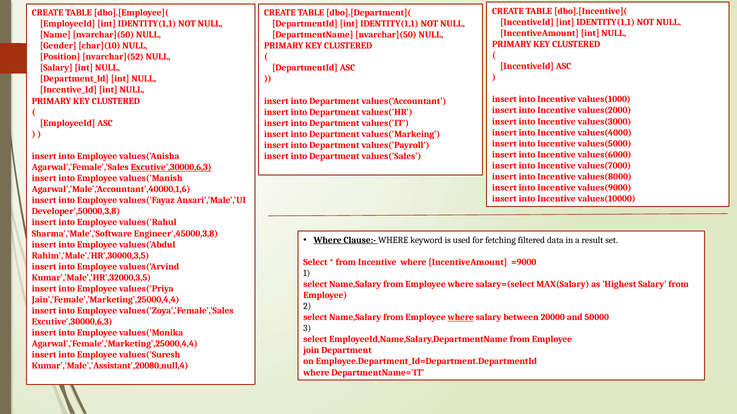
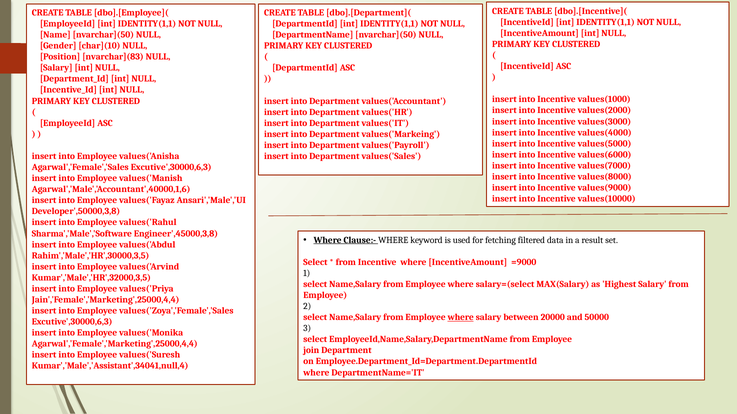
nvarchar](52: nvarchar](52 -> nvarchar](83 (113, 57)
Excutive',30000,6,3 underline: present -> none (171, 167)
Kumar','Male','Assistant',20080,null,4: Kumar','Male','Assistant',20080,null,4 -> Kumar','Male','Assistant',34041,null,4 (110, 366)
